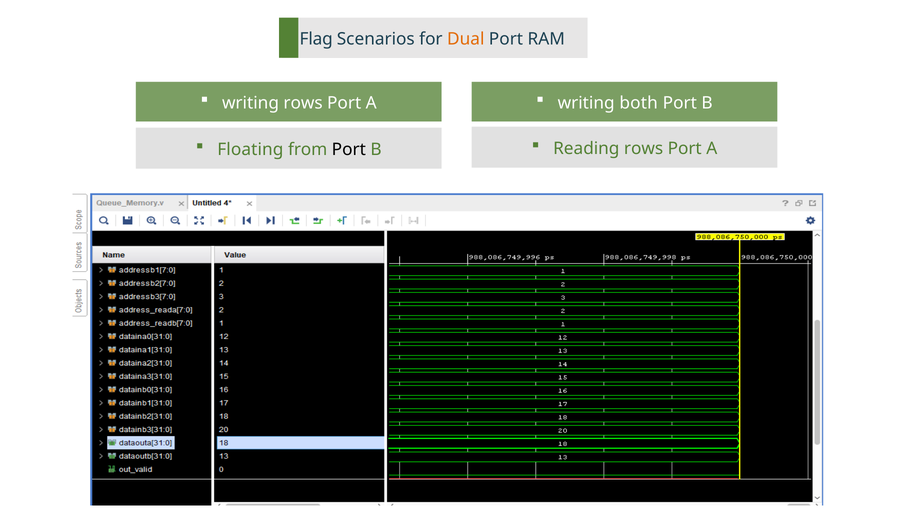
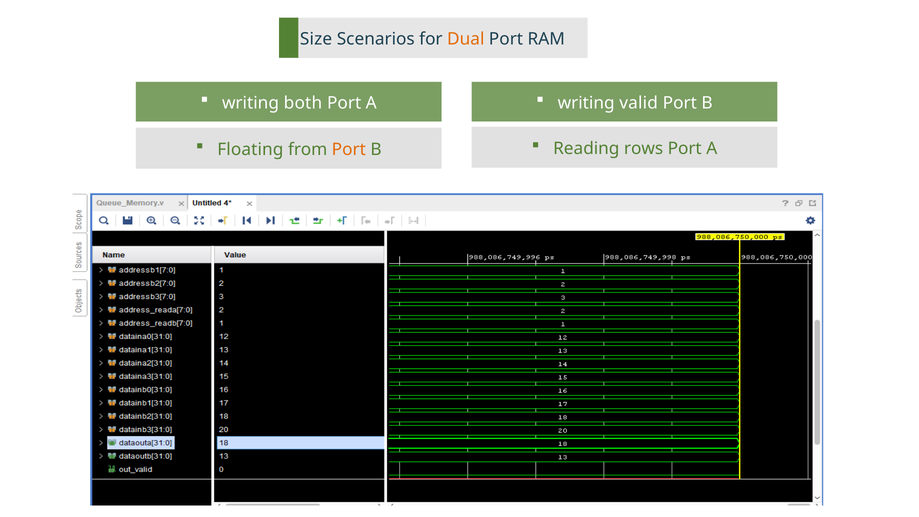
Flag: Flag -> Size (316, 39)
writing rows: rows -> both (303, 103)
both: both -> valid (639, 103)
Port colour: black -> orange (349, 149)
